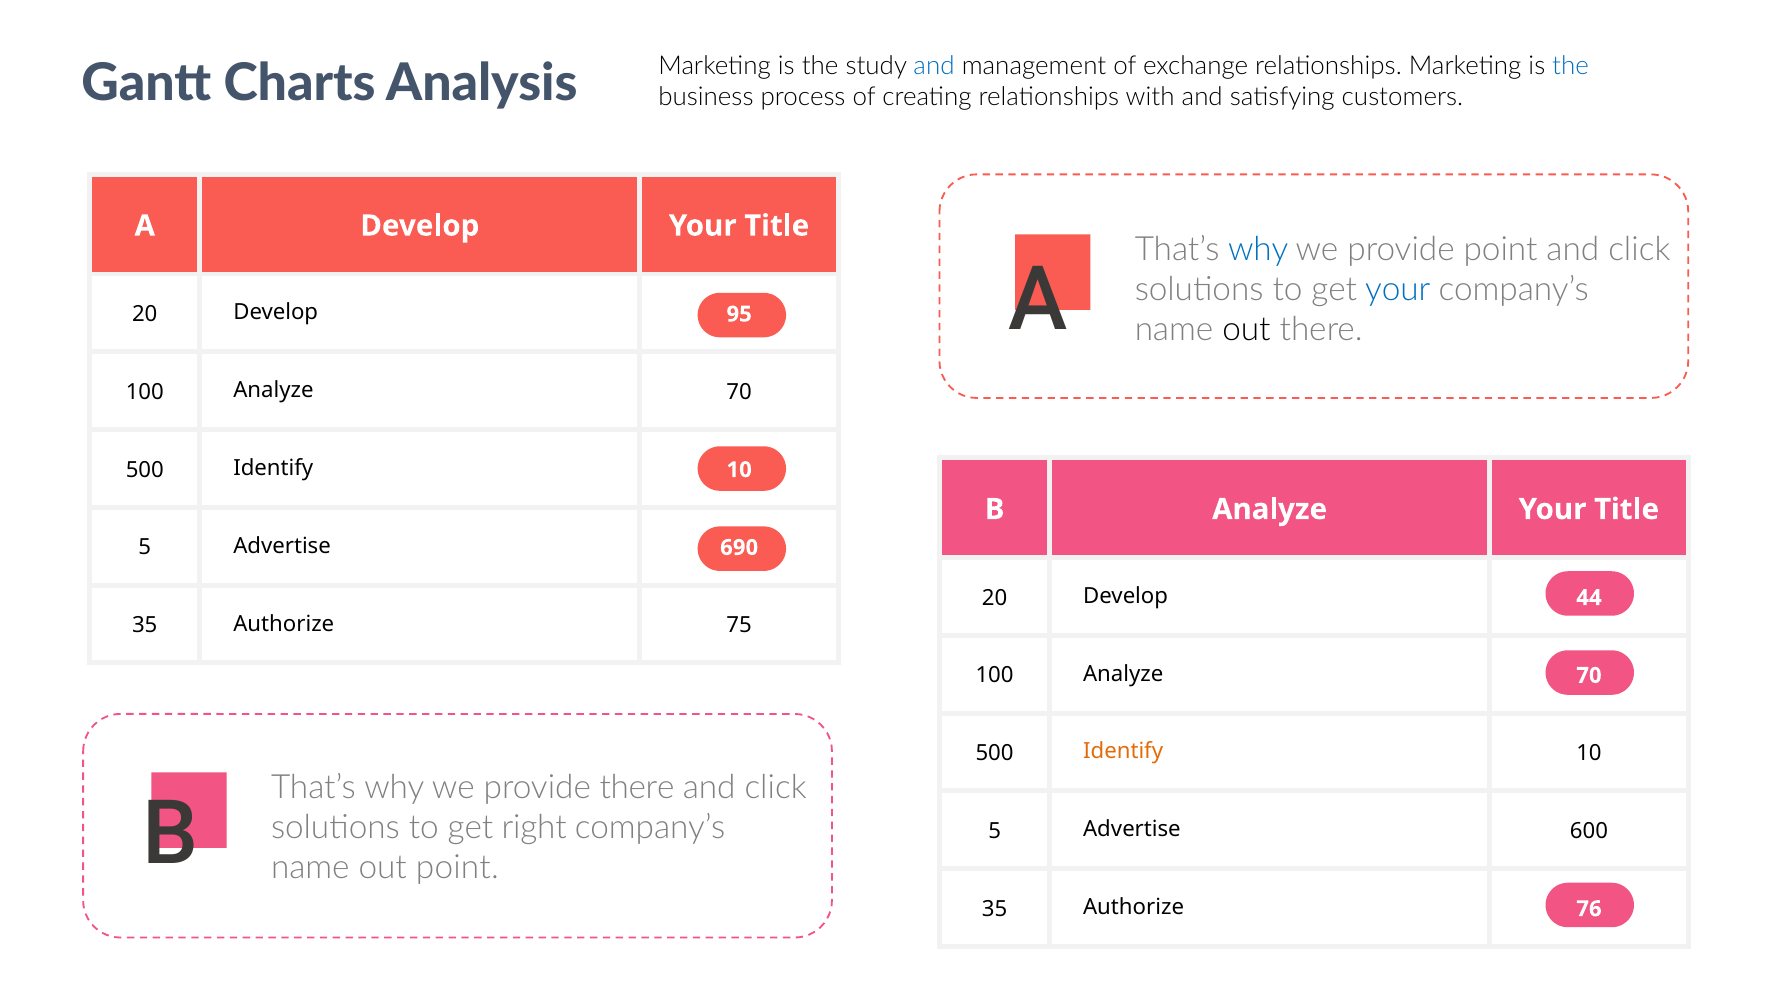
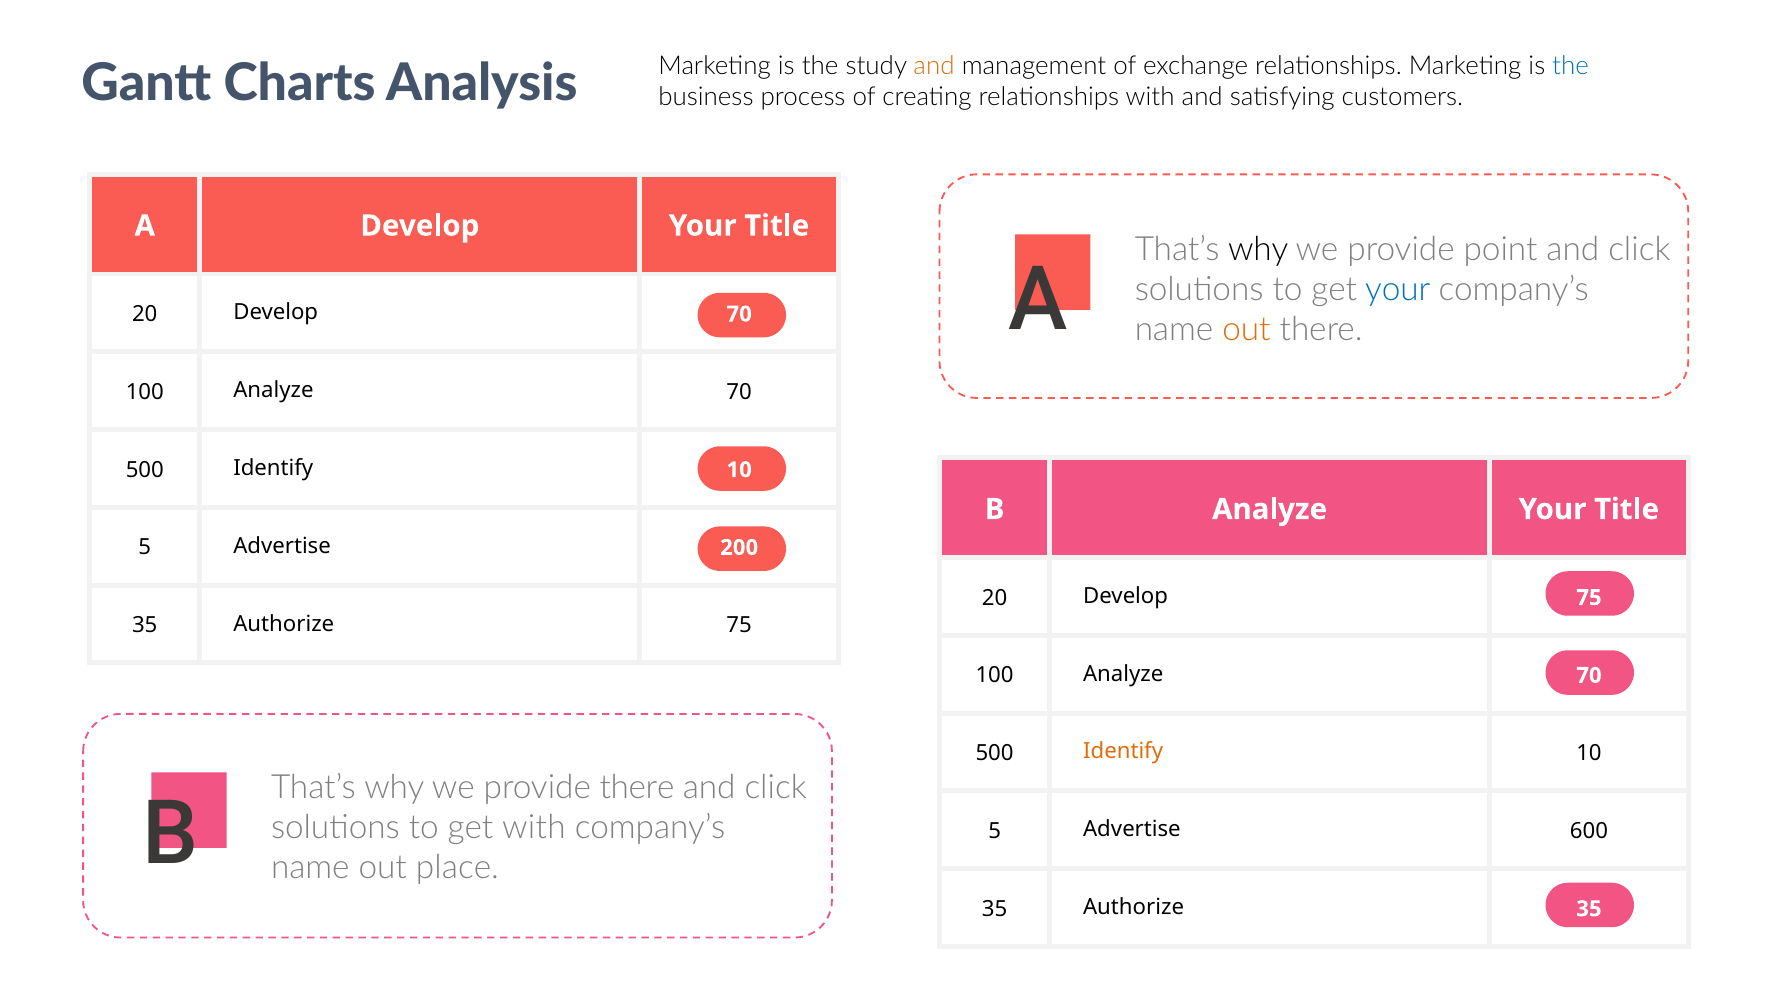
and colour: blue -> orange (934, 66)
why colour: blue -> black (1258, 249)
Develop 95: 95 -> 70 (739, 314)
out colour: black -> orange (1246, 329)
690: 690 -> 200 (739, 548)
Develop 44: 44 -> 75 (1589, 598)
get right: right -> with (534, 827)
out point: point -> place (457, 867)
Authorize 76: 76 -> 35 (1589, 909)
